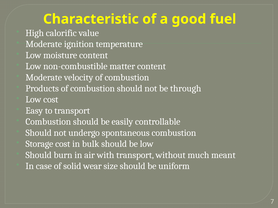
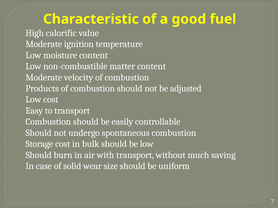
through: through -> adjusted (186, 89)
meant: meant -> saving (223, 155)
